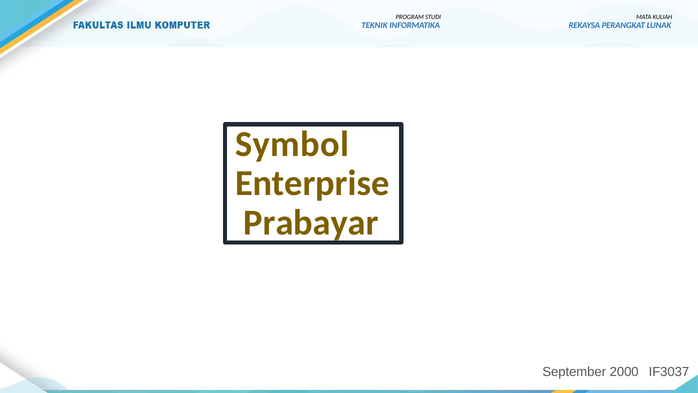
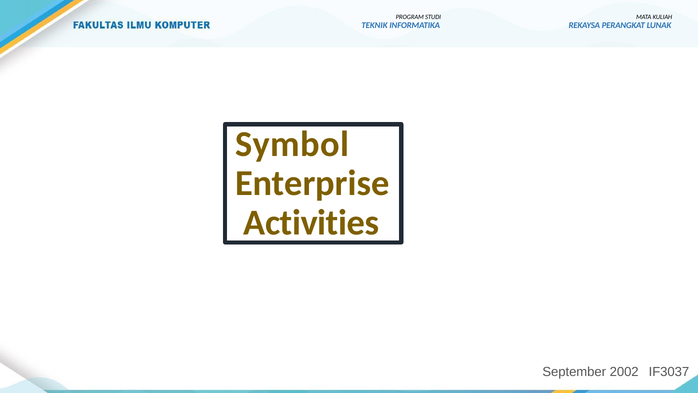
Prabayar: Prabayar -> Activities (311, 222)
2000: 2000 -> 2002 (624, 372)
